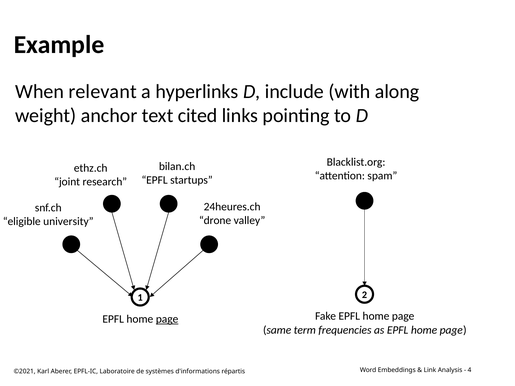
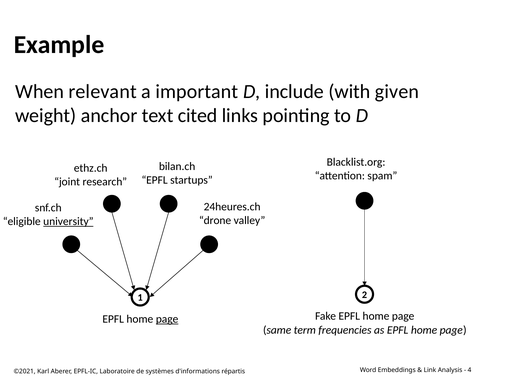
hyperlinks: hyperlinks -> important (197, 92)
along: along -> given (397, 92)
university underline: none -> present (68, 222)
